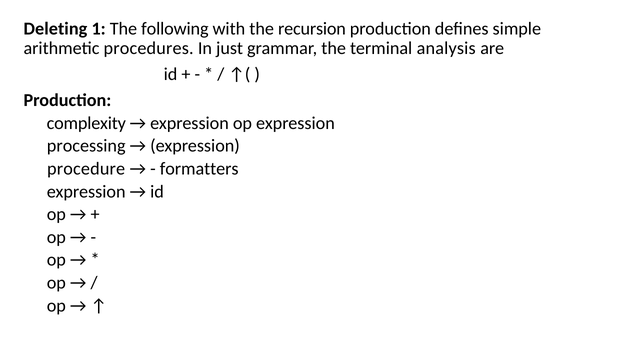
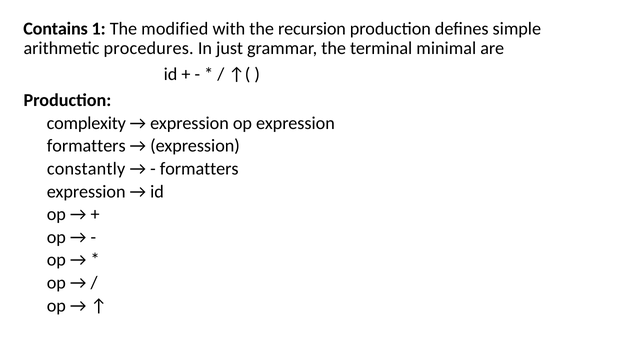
Deleting: Deleting -> Contains (56, 29)
following: following -> modified (175, 29)
analysis: analysis -> minimal (446, 48)
processing: processing -> formatters (86, 146)
procedure: procedure -> constantly (86, 169)
